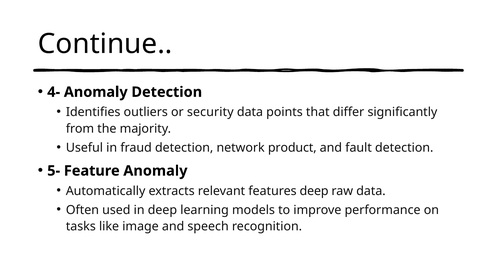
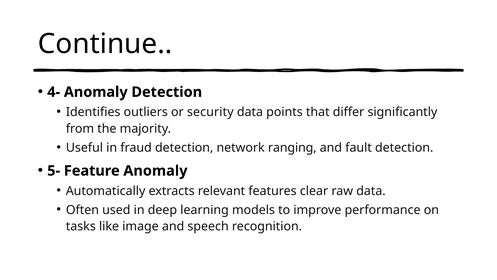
product: product -> ranging (292, 147)
features deep: deep -> clear (314, 191)
